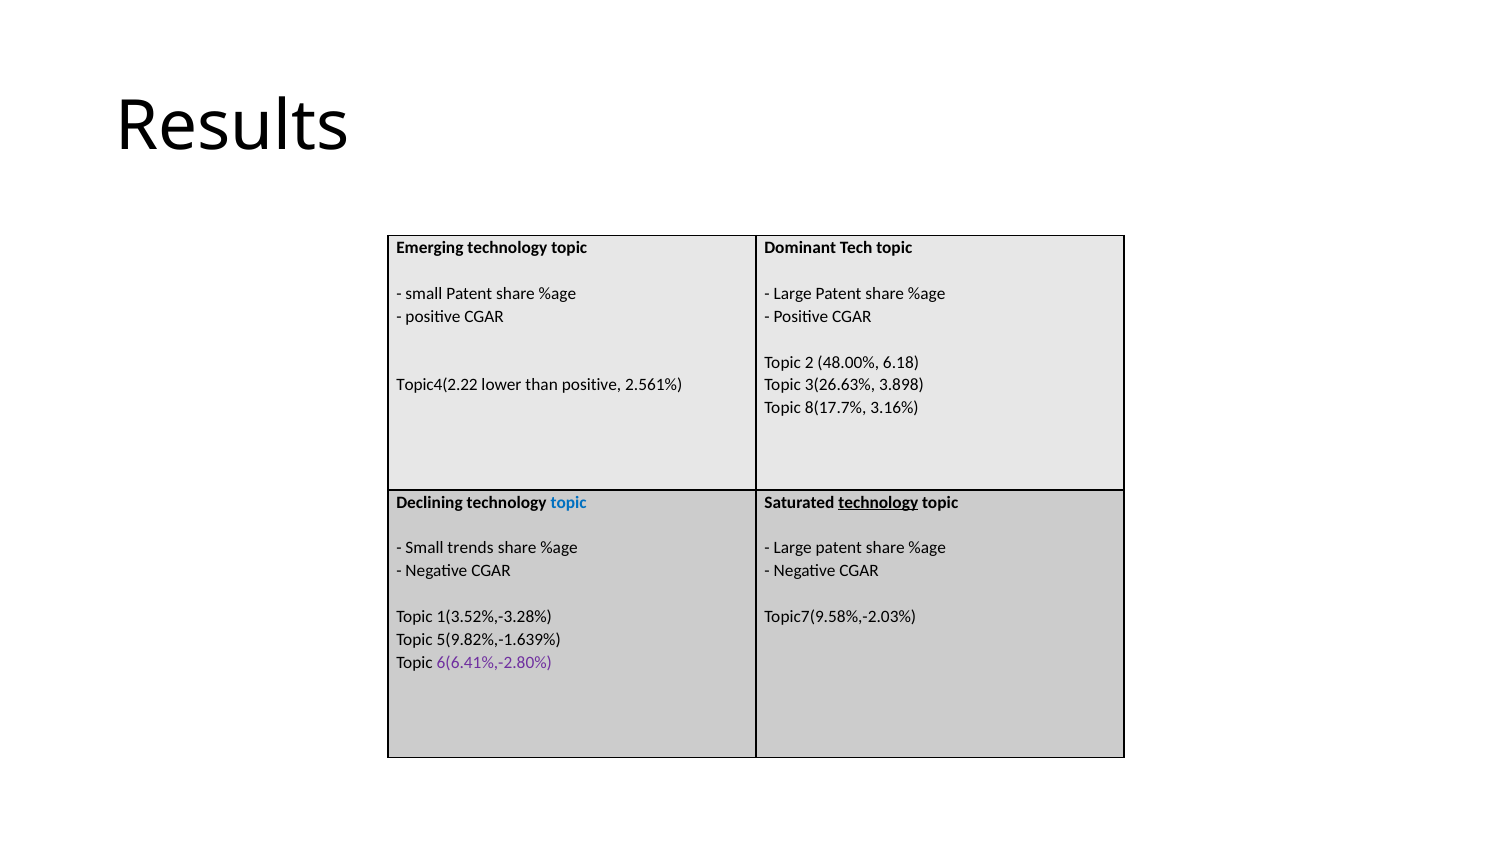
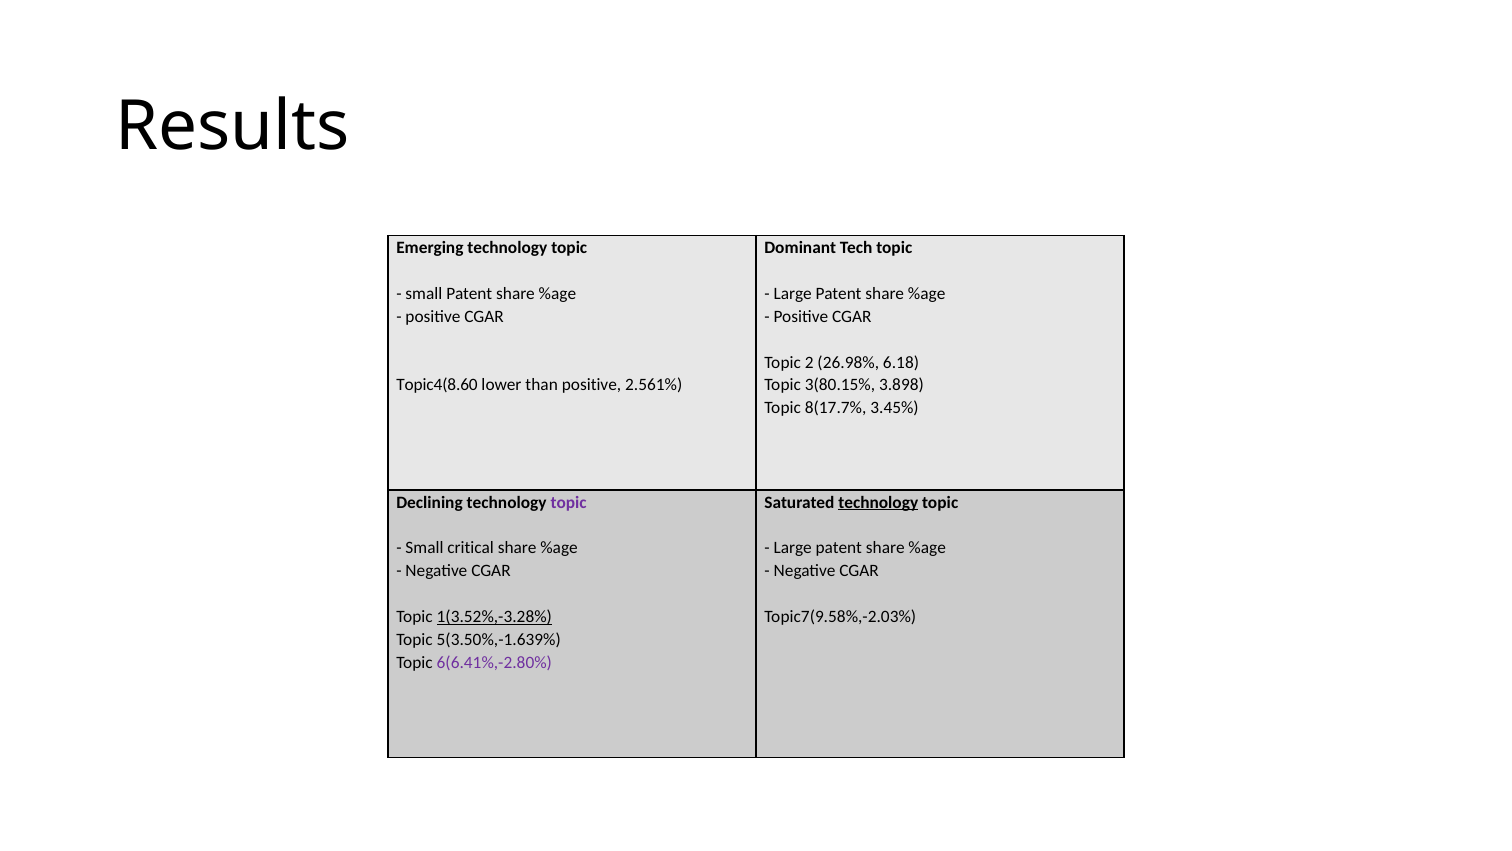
48.00%: 48.00% -> 26.98% (848, 362)
Topic4(2.22: Topic4(2.22 -> Topic4(8.60 (437, 385)
3(26.63%: 3(26.63% -> 3(80.15% (840, 385)
3.16%: 3.16% -> 3.45% (895, 408)
topic colour: blue -> purple (569, 502)
trends: trends -> critical (471, 548)
1(3.52%,-3.28% underline: none -> present (494, 617)
5(9.82%,-1.639%: 5(9.82%,-1.639% -> 5(3.50%,-1.639% (499, 639)
